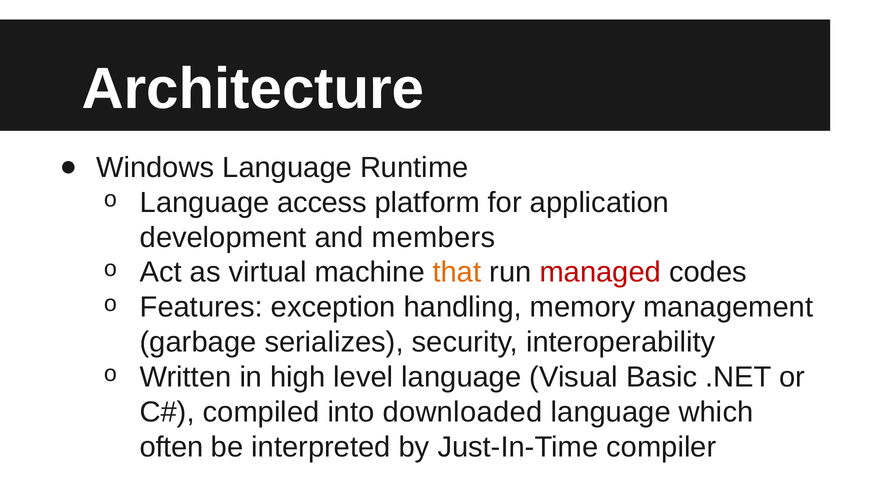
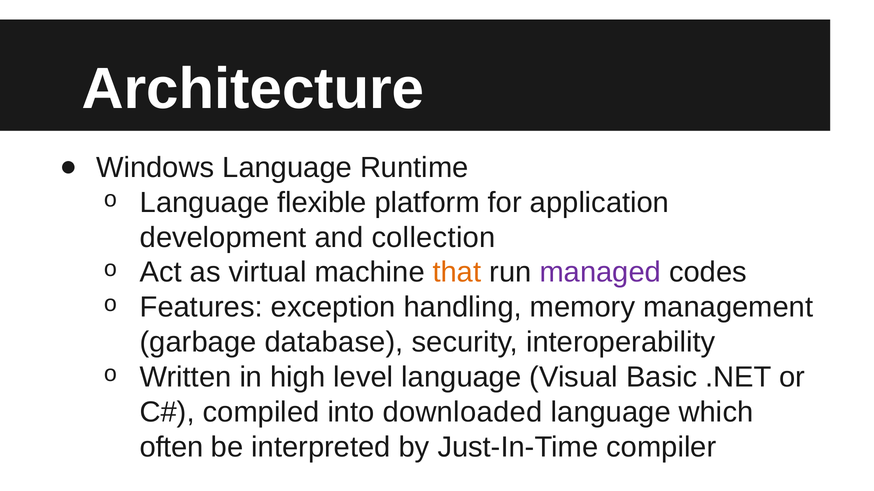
access: access -> flexible (322, 203)
members: members -> collection (434, 238)
managed colour: red -> purple (600, 273)
serializes: serializes -> database (334, 343)
